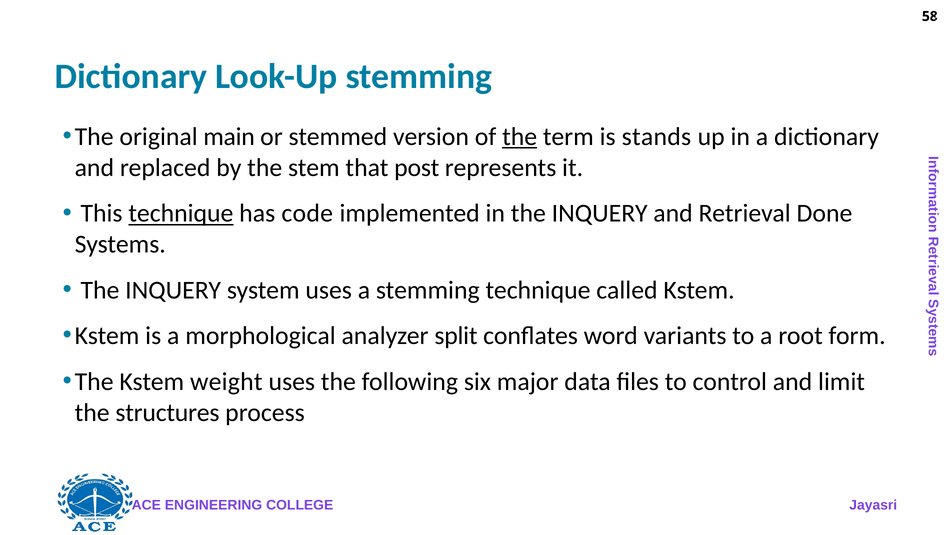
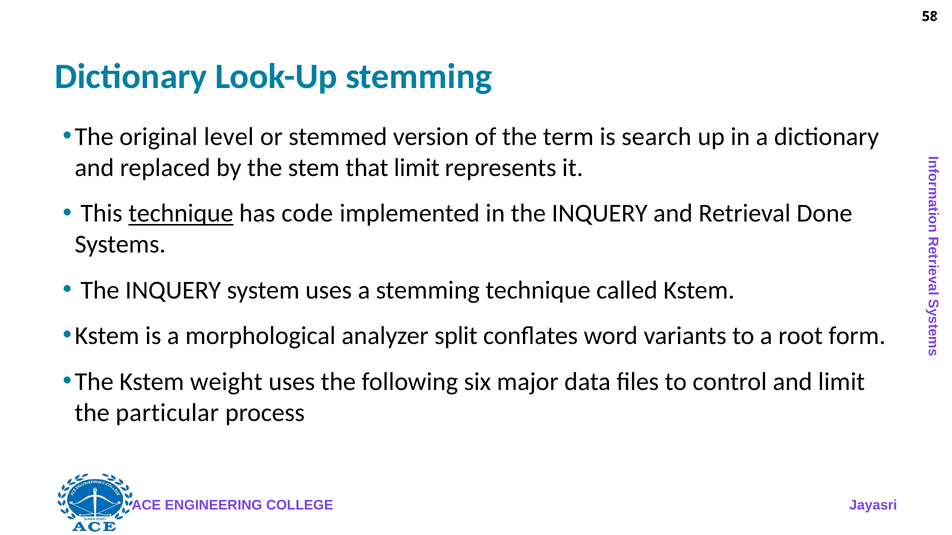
main: main -> level (229, 137)
the underline: present -> none (520, 137)
stands: stands -> search (656, 137)
that post: post -> limit (417, 168)
structures: structures -> particular (167, 413)
